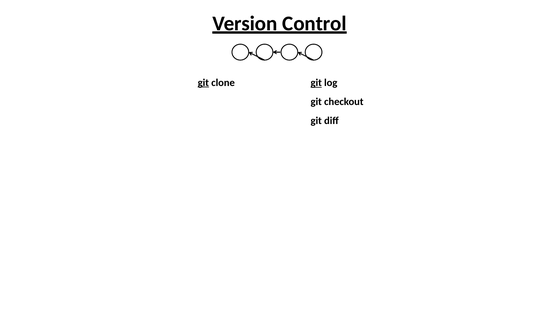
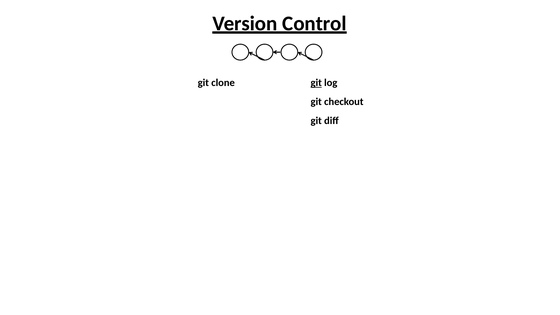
git underline: present -> none (203, 83)
